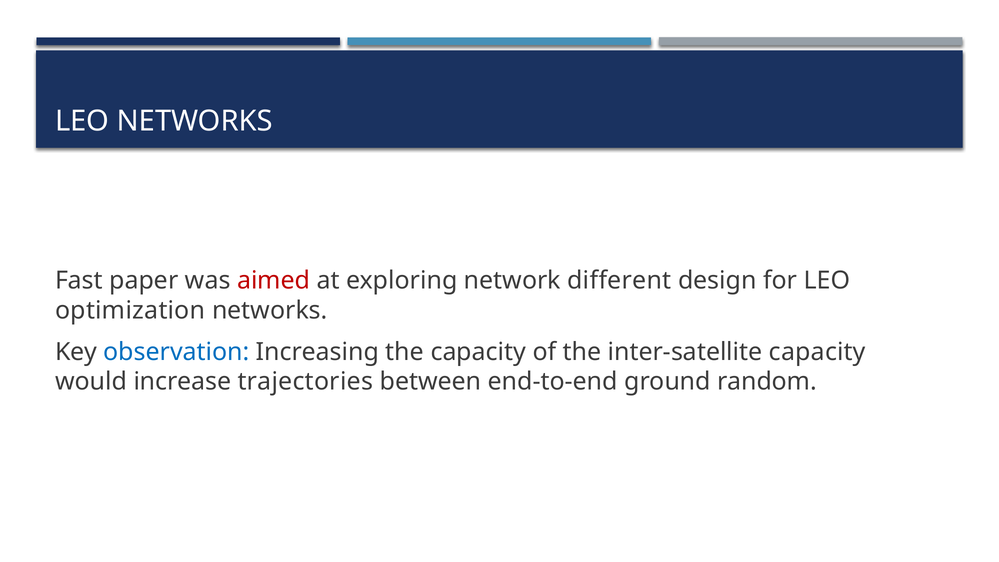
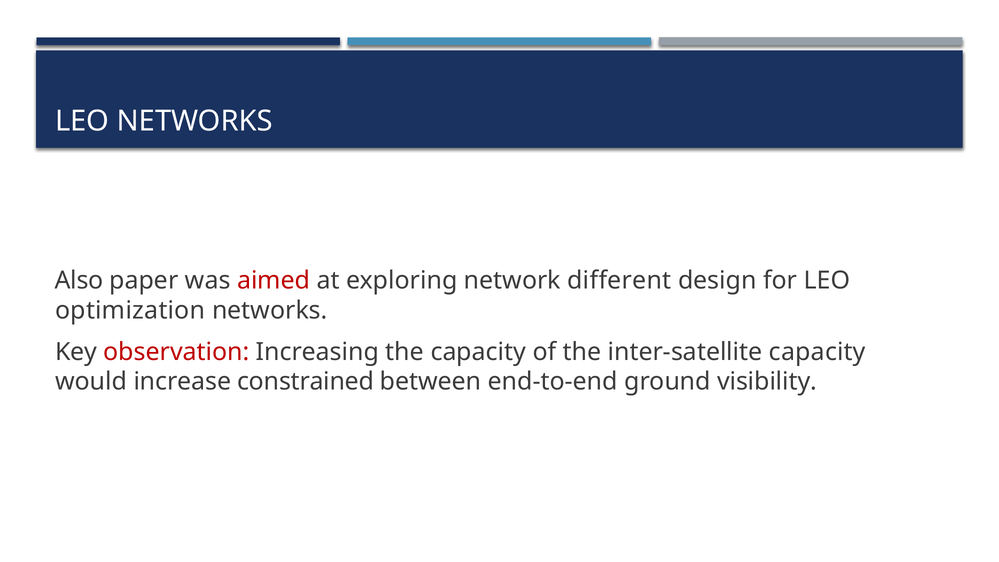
Fast: Fast -> Also (79, 281)
observation colour: blue -> red (176, 352)
trajectories: trajectories -> constrained (306, 382)
random: random -> visibility (767, 382)
